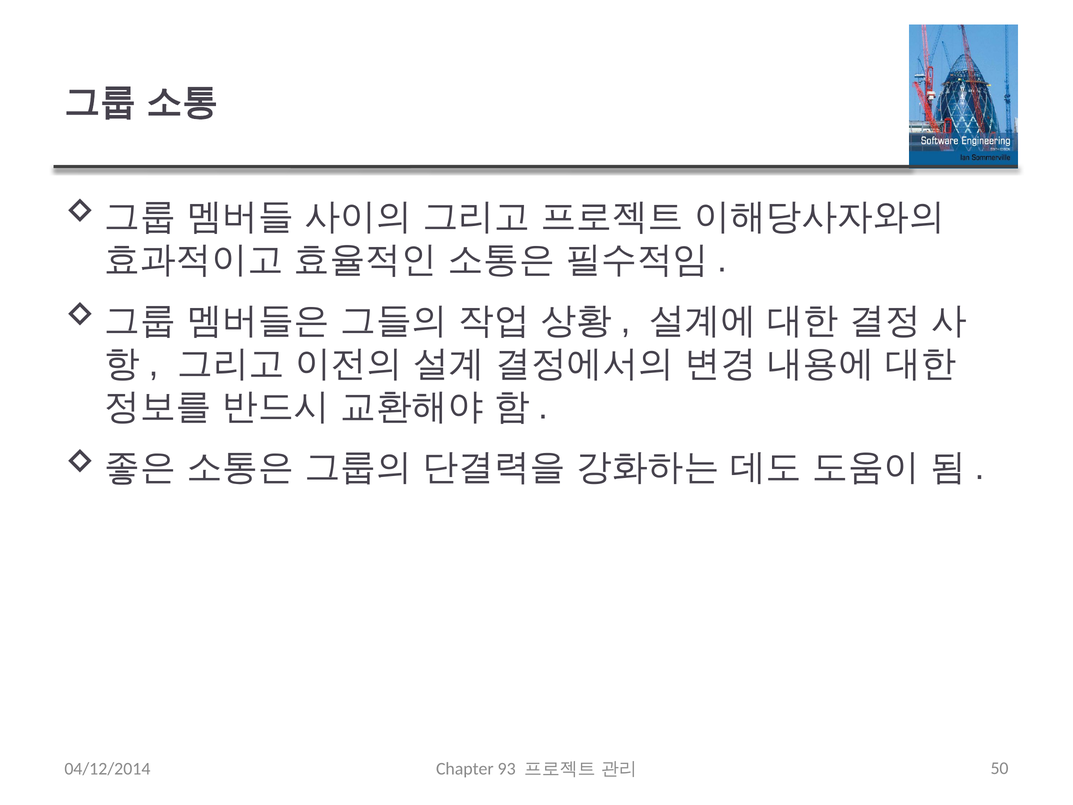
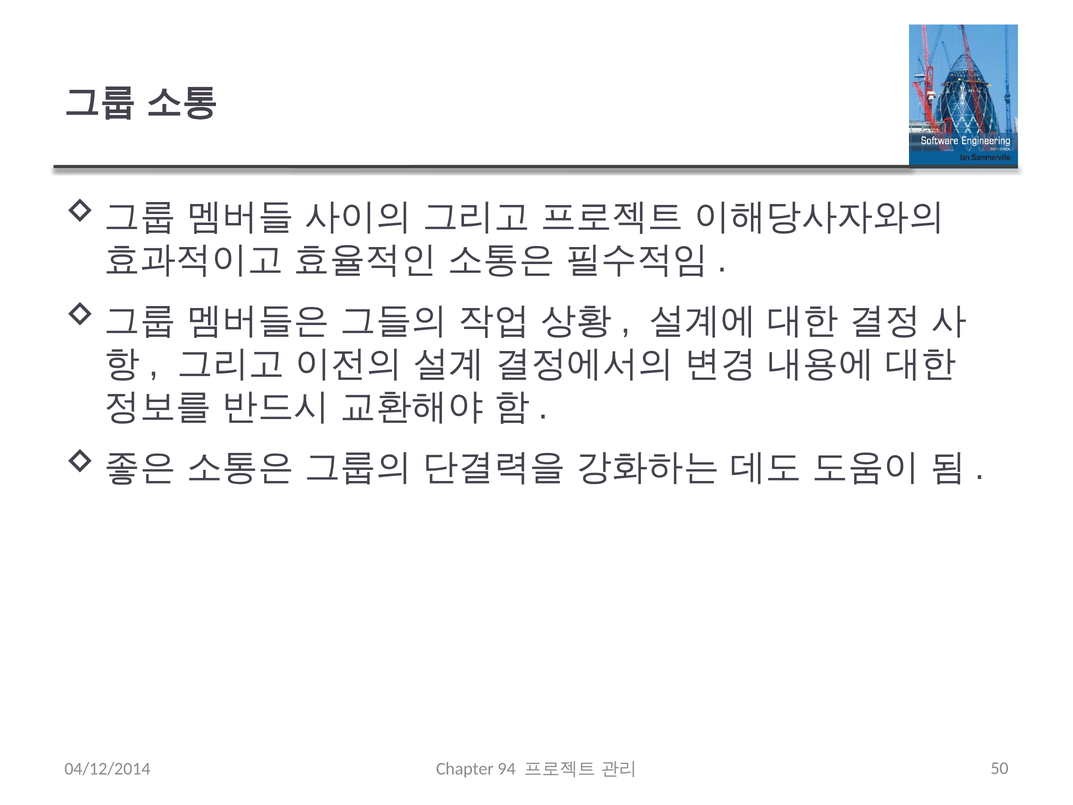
93: 93 -> 94 (507, 769)
